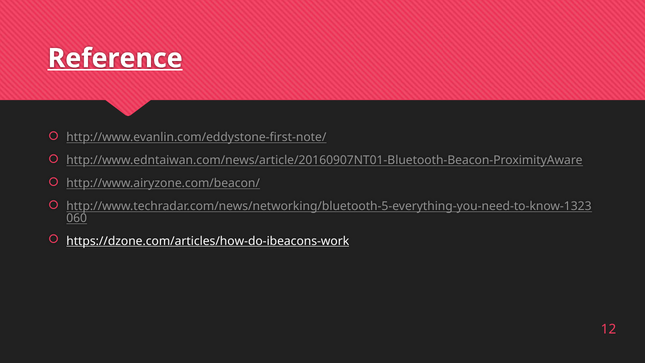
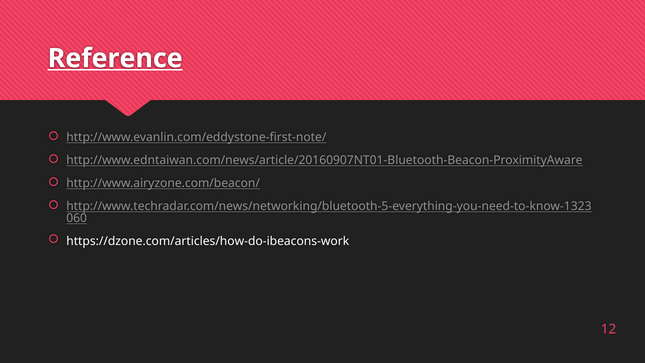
https://dzone.com/articles/how-do-ibeacons-work underline: present -> none (208, 241)
